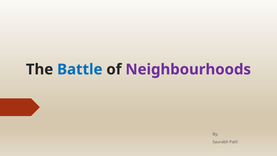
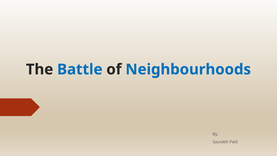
Neighbourhoods colour: purple -> blue (188, 69)
